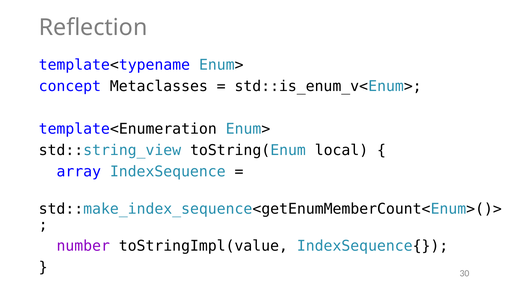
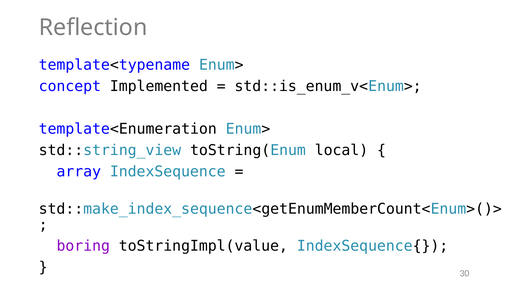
Metaclasses: Metaclasses -> Implemented (159, 86)
number: number -> boring (83, 246)
